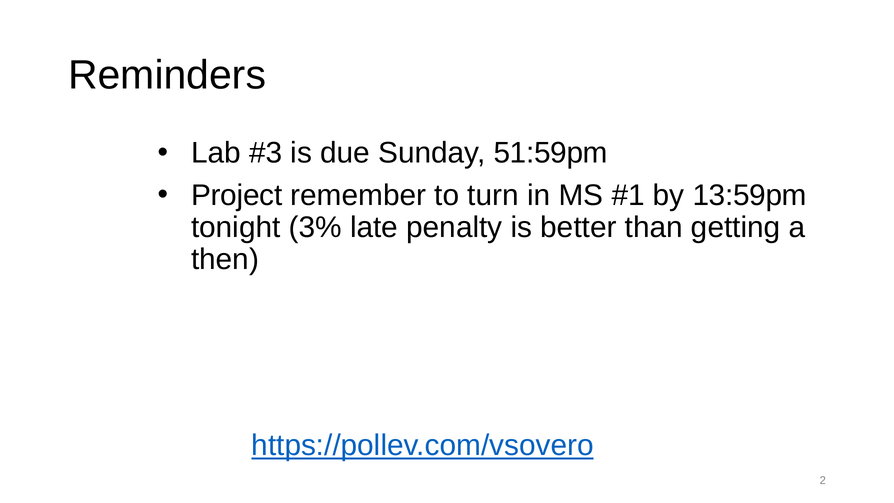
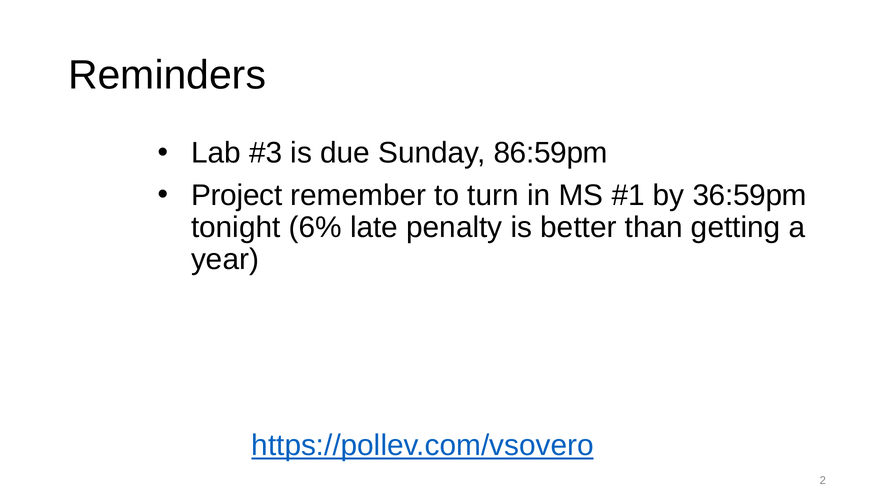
51:59pm: 51:59pm -> 86:59pm (551, 153)
13:59pm: 13:59pm -> 36:59pm (750, 195)
3%: 3% -> 6% (315, 227)
then: then -> year (225, 260)
